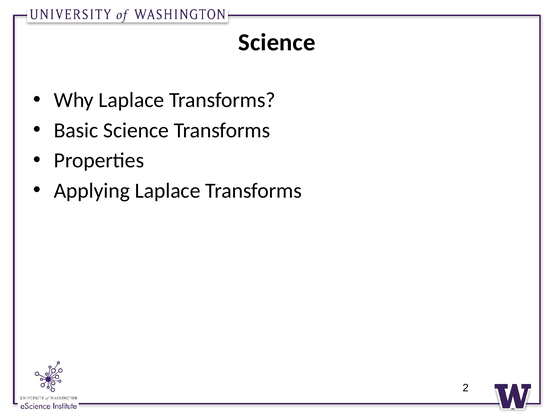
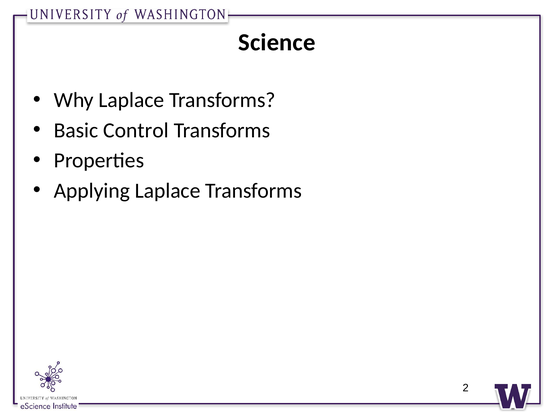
Basic Science: Science -> Control (136, 130)
